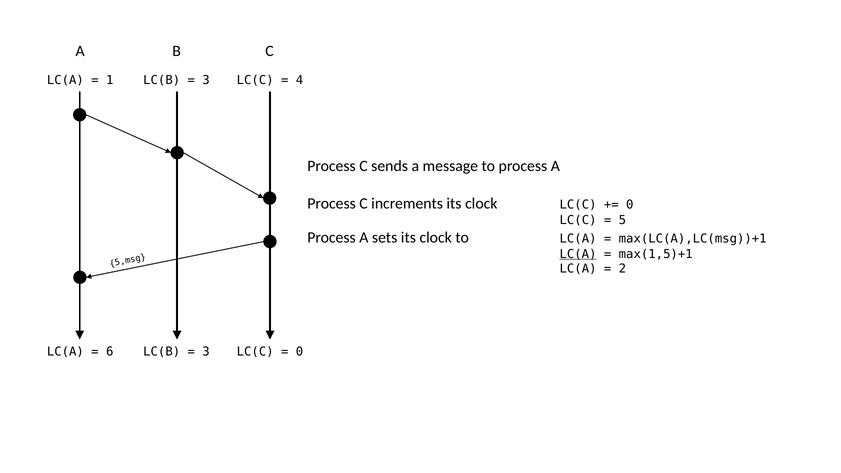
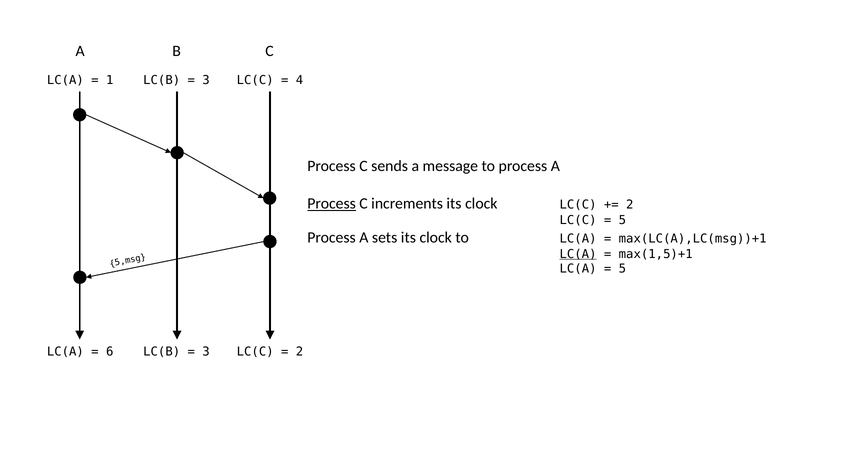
Process underline: none -> present (332, 204)
0: 0 -> 2 (630, 205)
2: 2 -> 5 (622, 269)
0: 0 -> 2 (300, 352)
